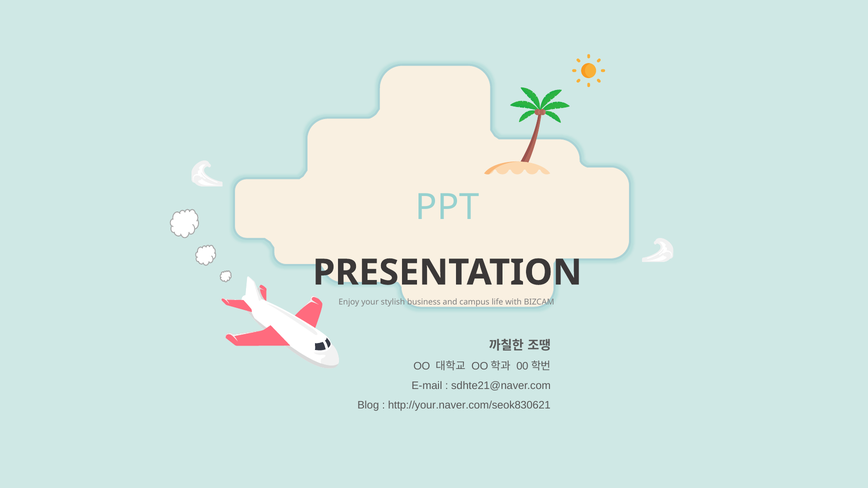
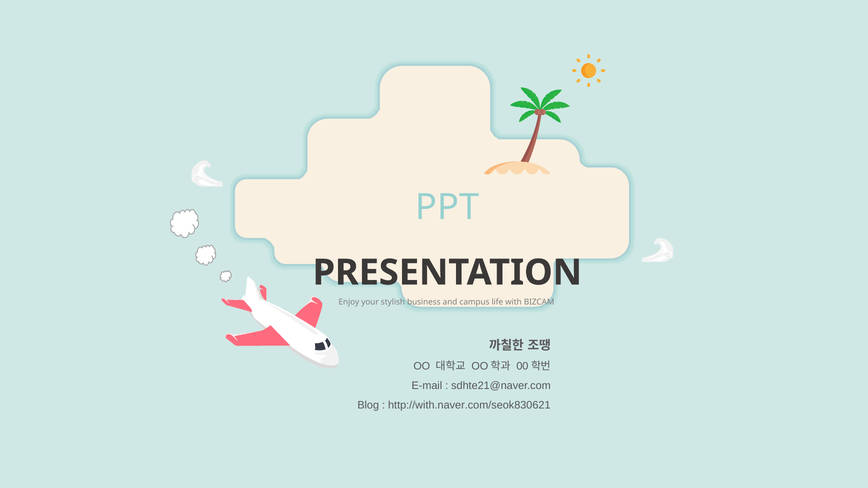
http://your.naver.com/seok830621: http://your.naver.com/seok830621 -> http://with.naver.com/seok830621 (469, 405)
